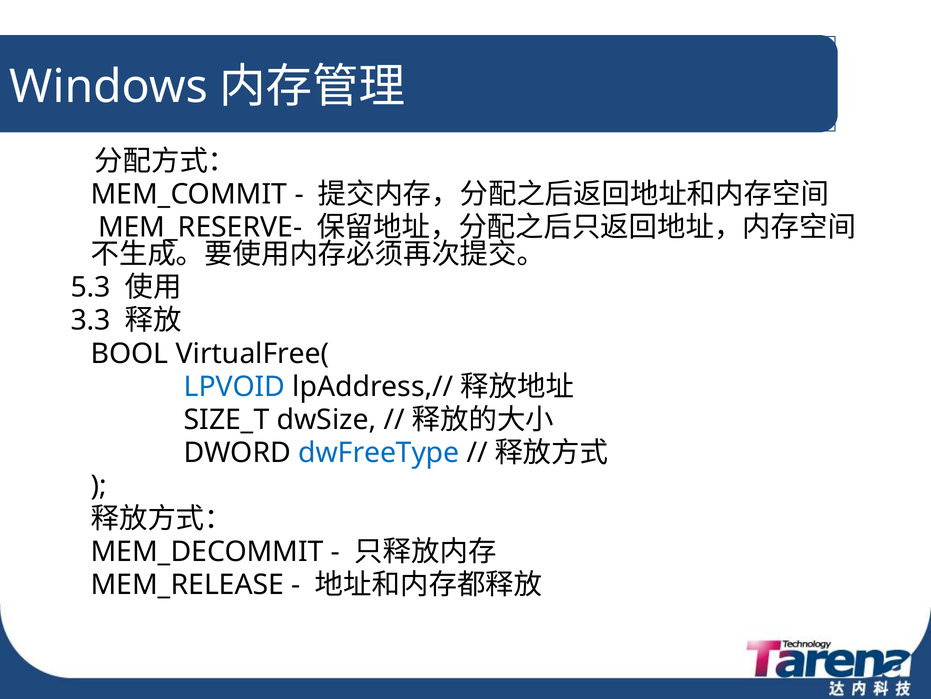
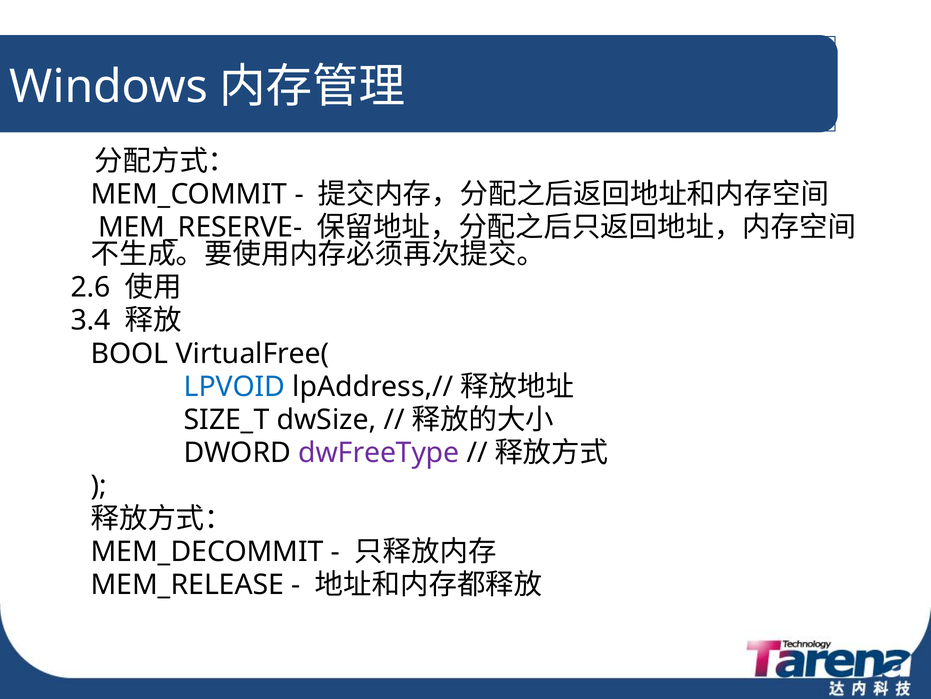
5.3: 5.3 -> 2.6 (91, 287)
3.3: 3.3 -> 3.4 (91, 320)
dwFreeType colour: blue -> purple (379, 452)
